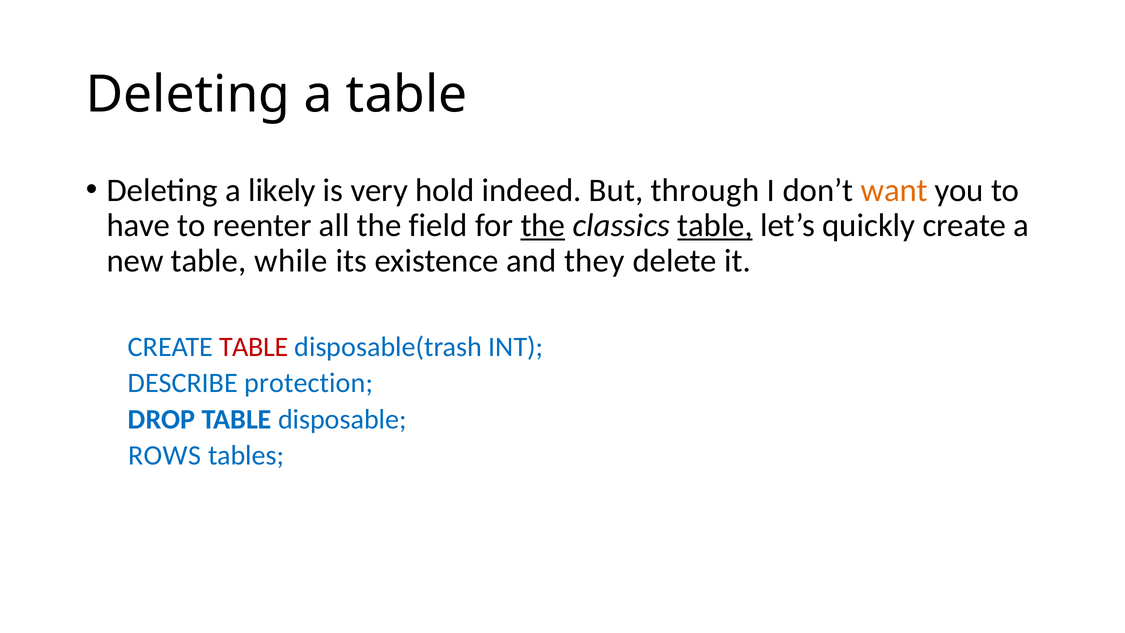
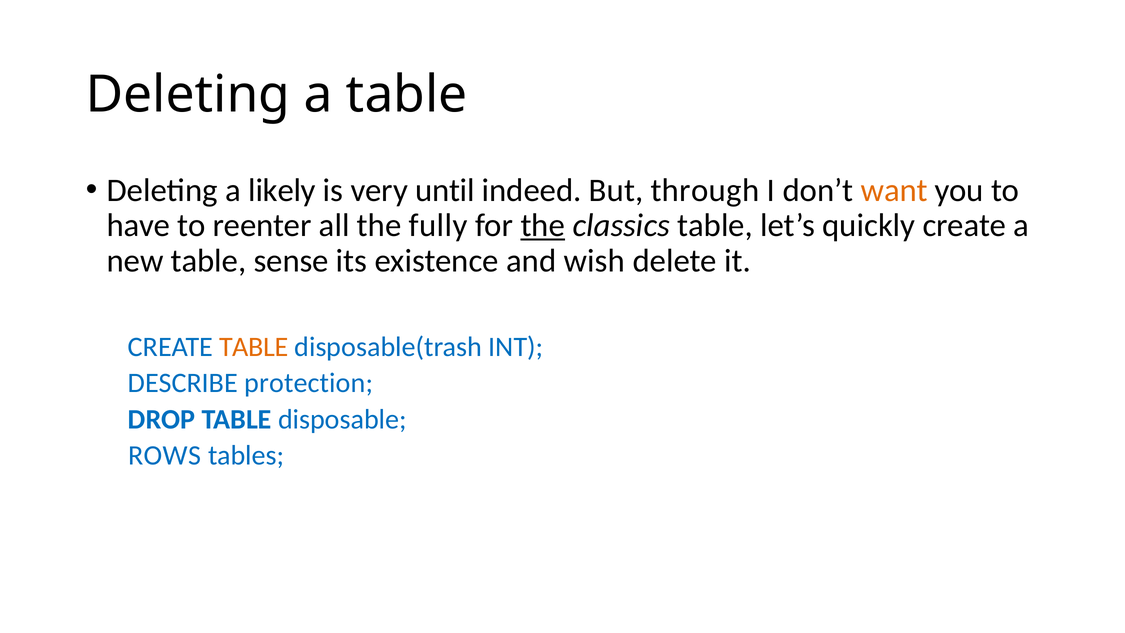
hold: hold -> until (445, 190)
field: field -> fully (438, 226)
table underline: present -> none (715, 226)
while: while -> sense (291, 261)
they: they -> wish (594, 261)
TABLE colour: red -> orange (254, 347)
